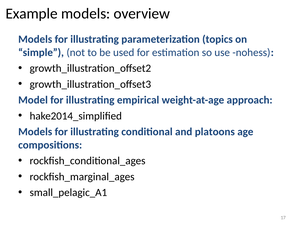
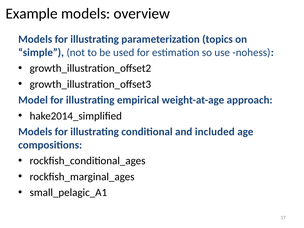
platoons: platoons -> included (215, 132)
